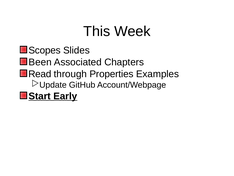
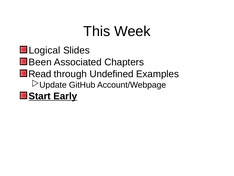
Scopes: Scopes -> Logical (44, 50)
Properties: Properties -> Undefined (111, 74)
